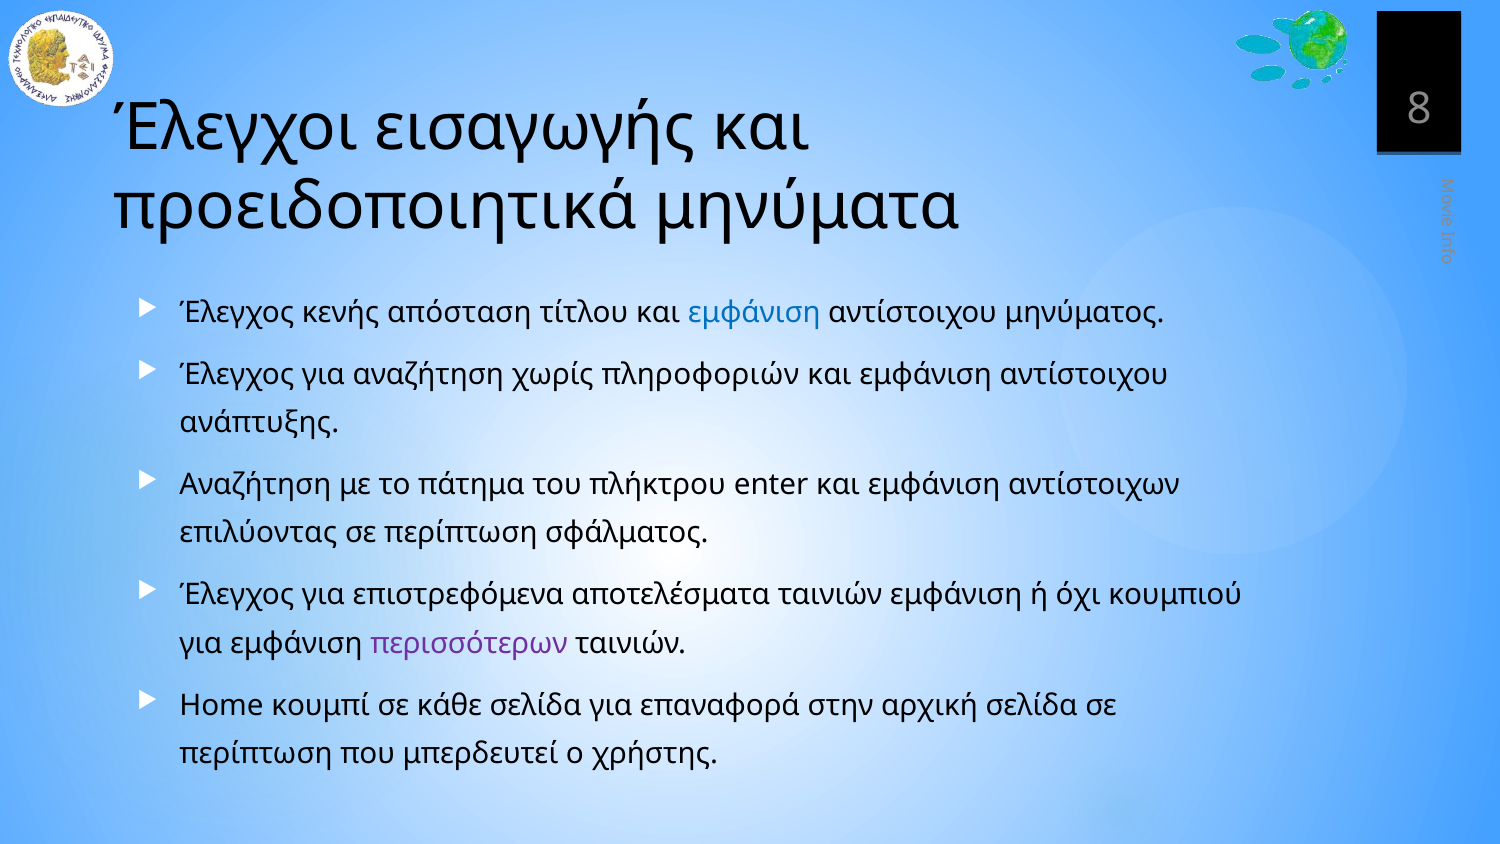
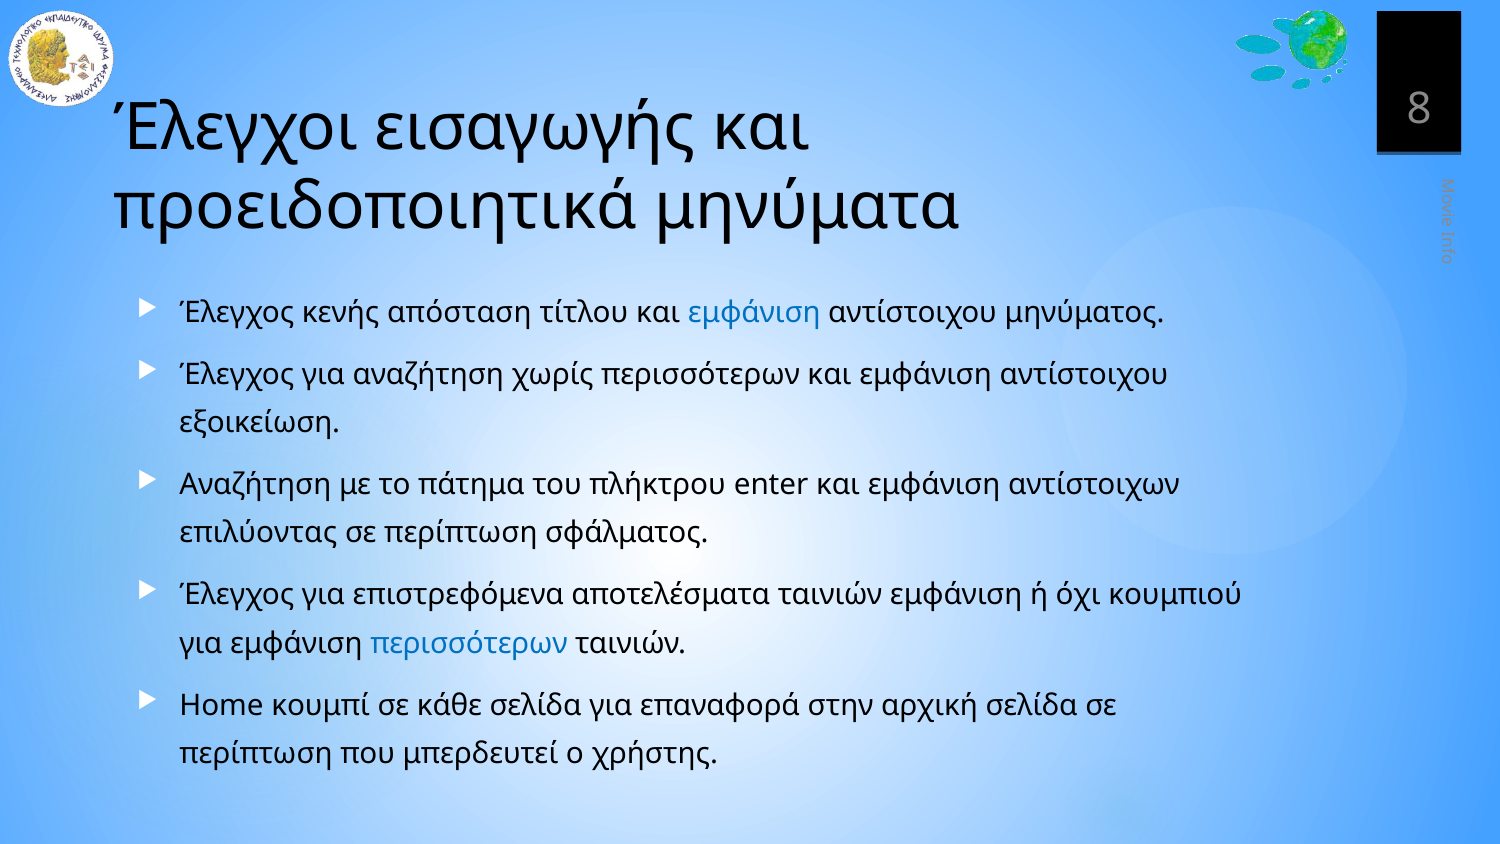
χωρίς πληροφοριών: πληροφοριών -> περισσότερων (701, 375)
ανάπτυξης: ανάπτυξης -> εξοικείωση (260, 423)
περισσότερων colour: purple -> blue (469, 643)
